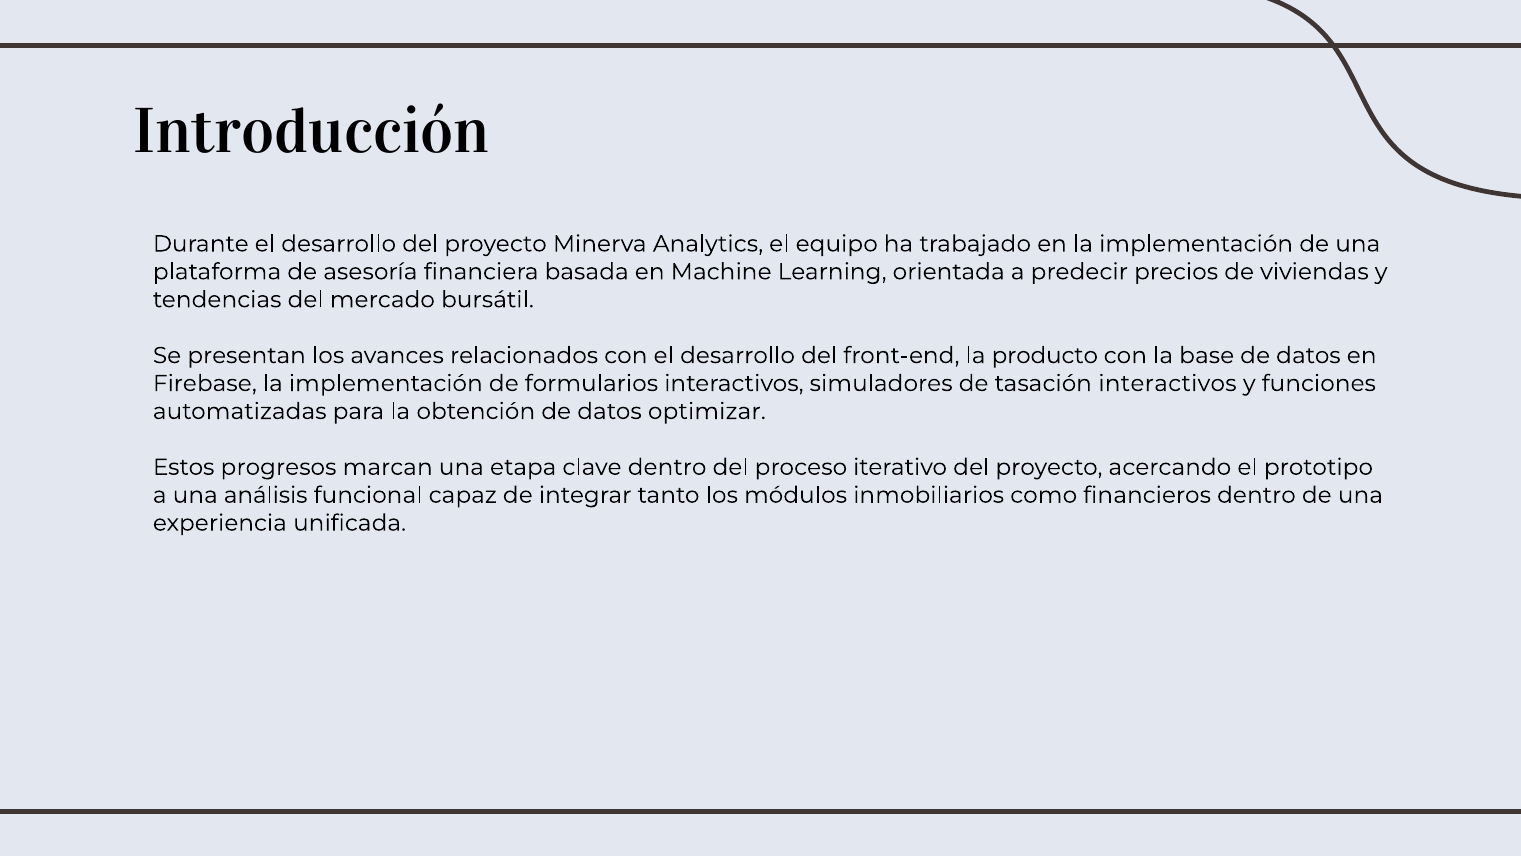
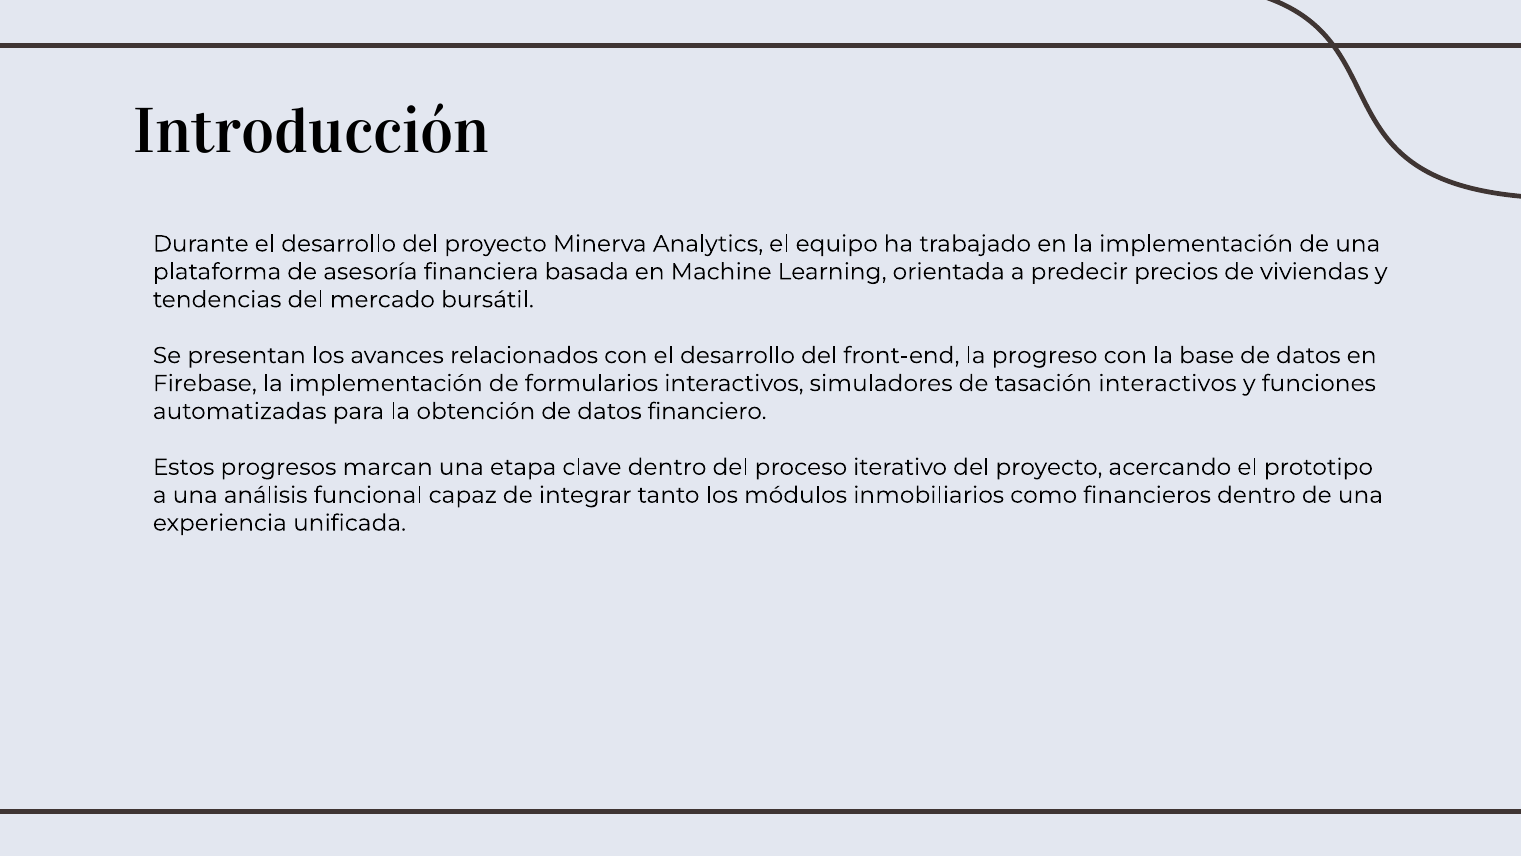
producto: producto -> progreso (1045, 355)
optimizar: optimizar -> financiero (707, 411)
